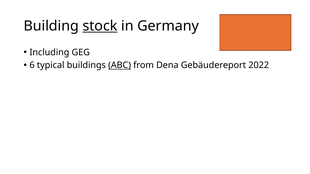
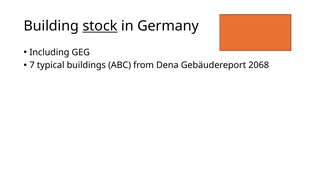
6: 6 -> 7 (32, 65)
ABC underline: present -> none (120, 65)
2022: 2022 -> 2068 (259, 65)
